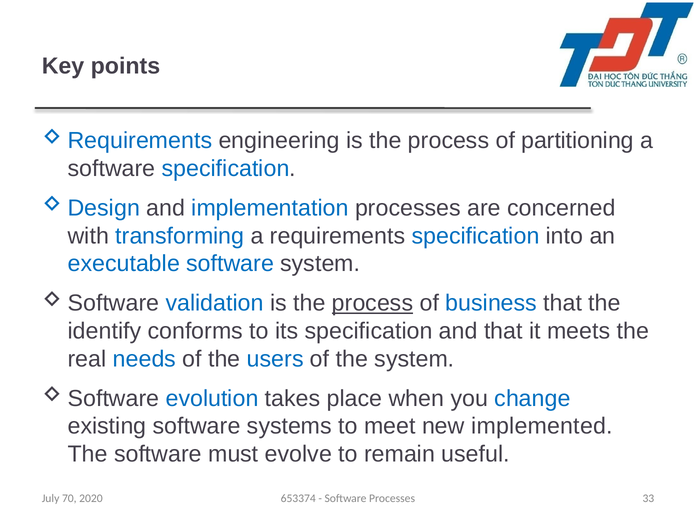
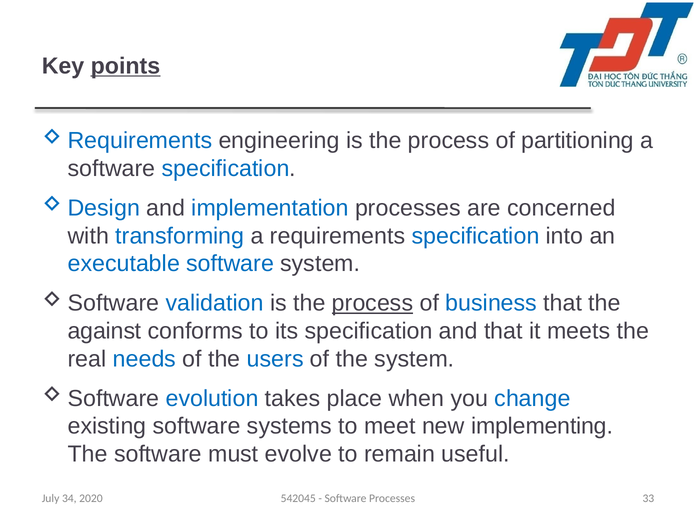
points underline: none -> present (125, 66)
identify: identify -> against (105, 331)
implemented: implemented -> implementing (542, 426)
70: 70 -> 34 (69, 499)
653374: 653374 -> 542045 (298, 499)
